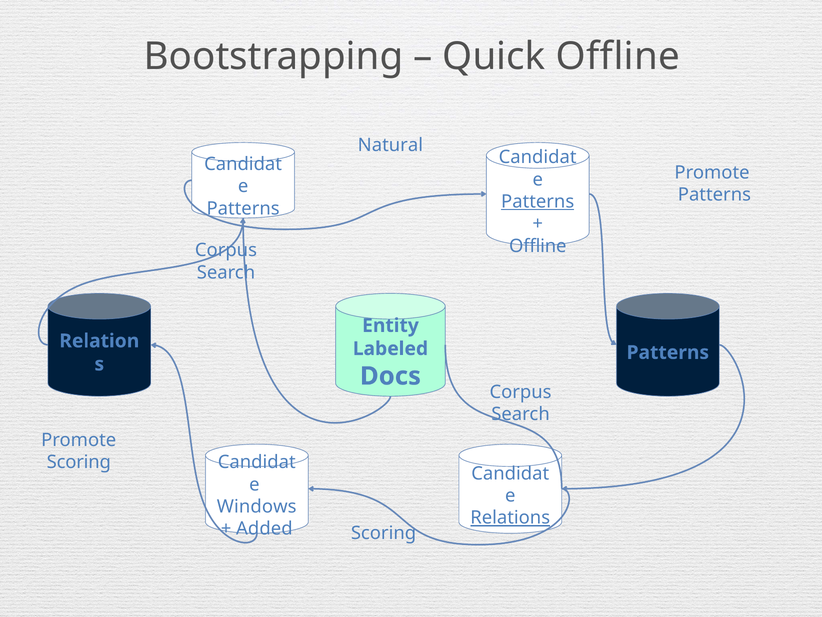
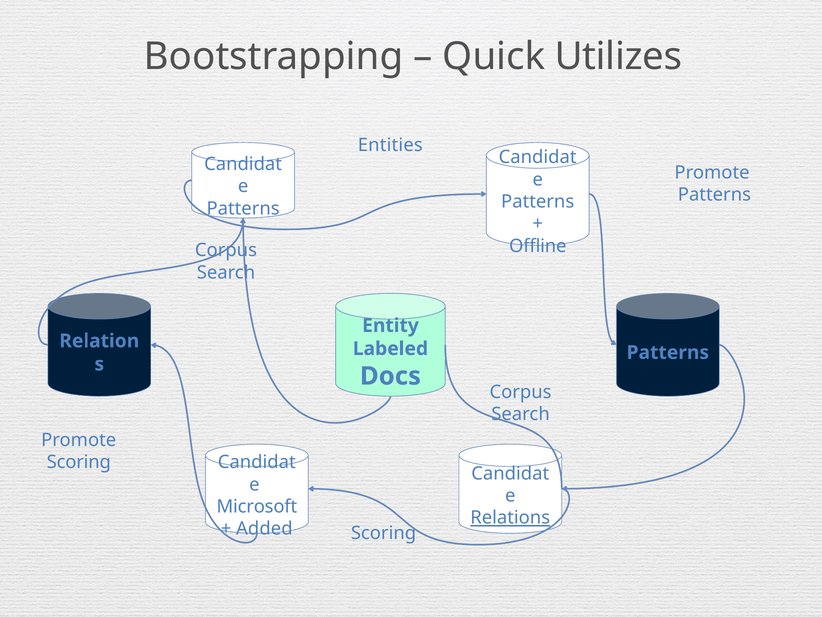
Quick Offline: Offline -> Utilizes (618, 57)
Natural: Natural -> Entities (390, 145)
Patterns underline: present -> none (538, 202)
Windows: Windows -> Microsoft (257, 506)
